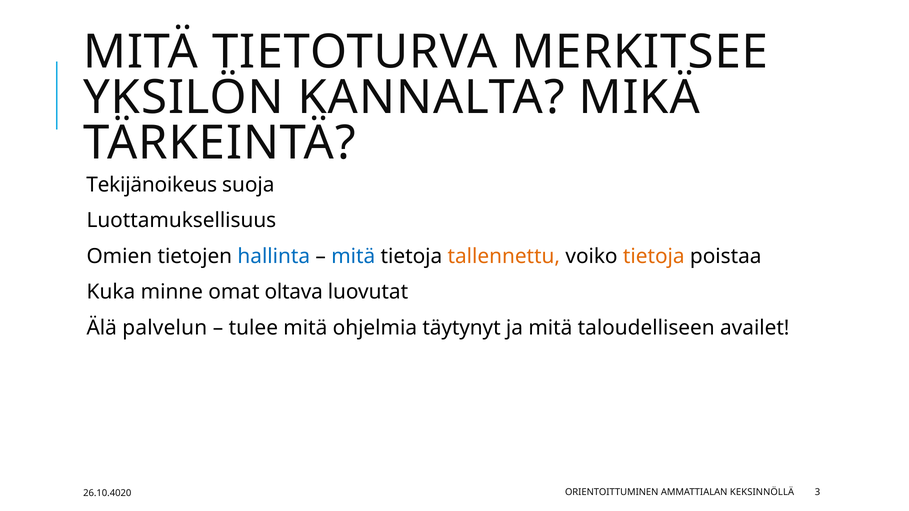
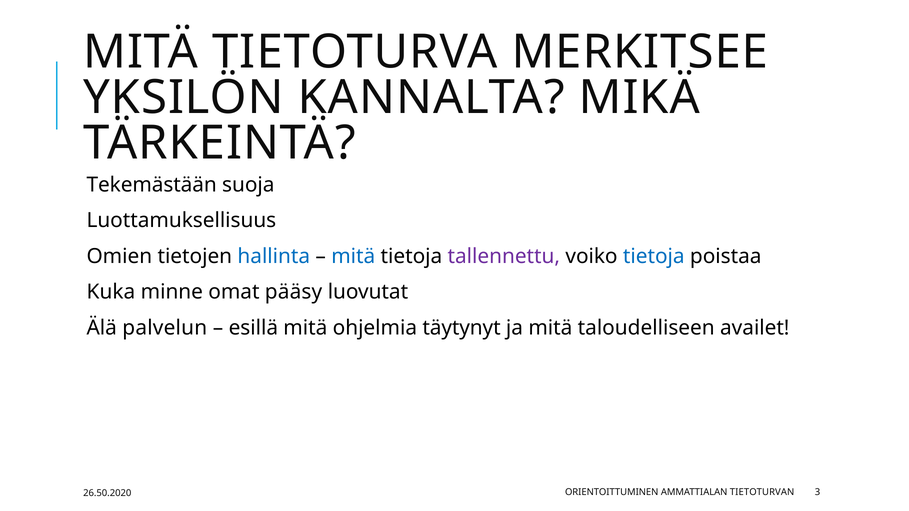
Tekijänoikeus: Tekijänoikeus -> Tekemästään (152, 185)
tallennettu colour: orange -> purple (504, 256)
tietoja colour: orange -> blue (654, 256)
oltava: oltava -> pääsy (294, 292)
tulee: tulee -> esillä (253, 328)
KEKSINNÖLLÄ: KEKSINNÖLLÄ -> TIETOTURVAN (762, 493)
26.10.4020: 26.10.4020 -> 26.50.2020 (107, 493)
